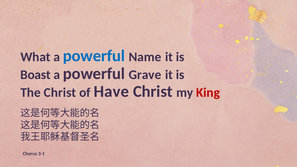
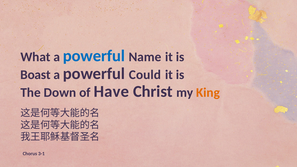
Grave: Grave -> Could (145, 75)
The Christ: Christ -> Down (60, 93)
King colour: red -> orange (208, 93)
